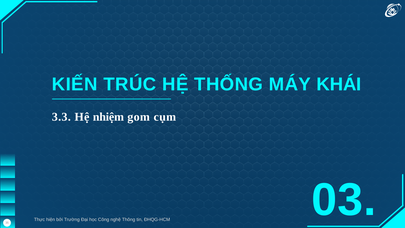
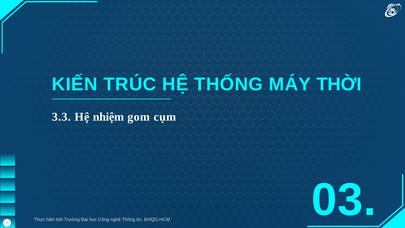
KHÁI: KHÁI -> THỜI (339, 84)
